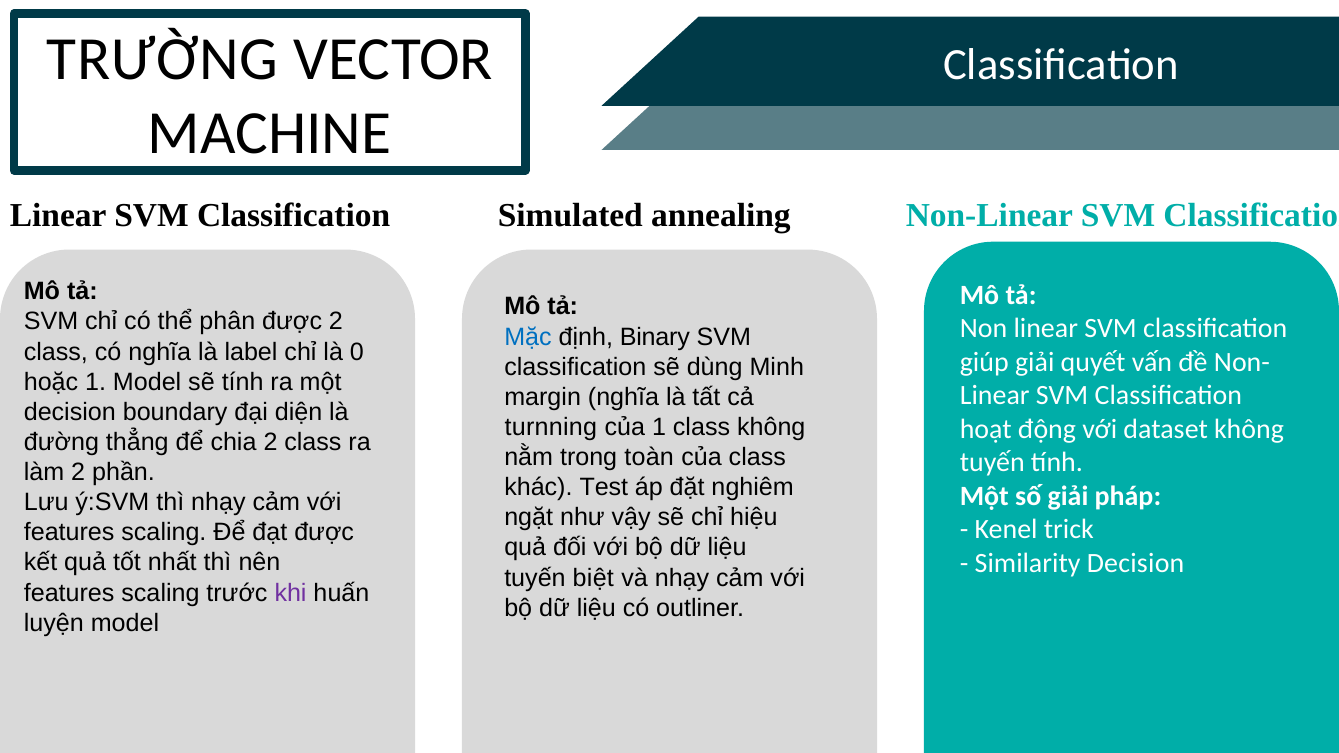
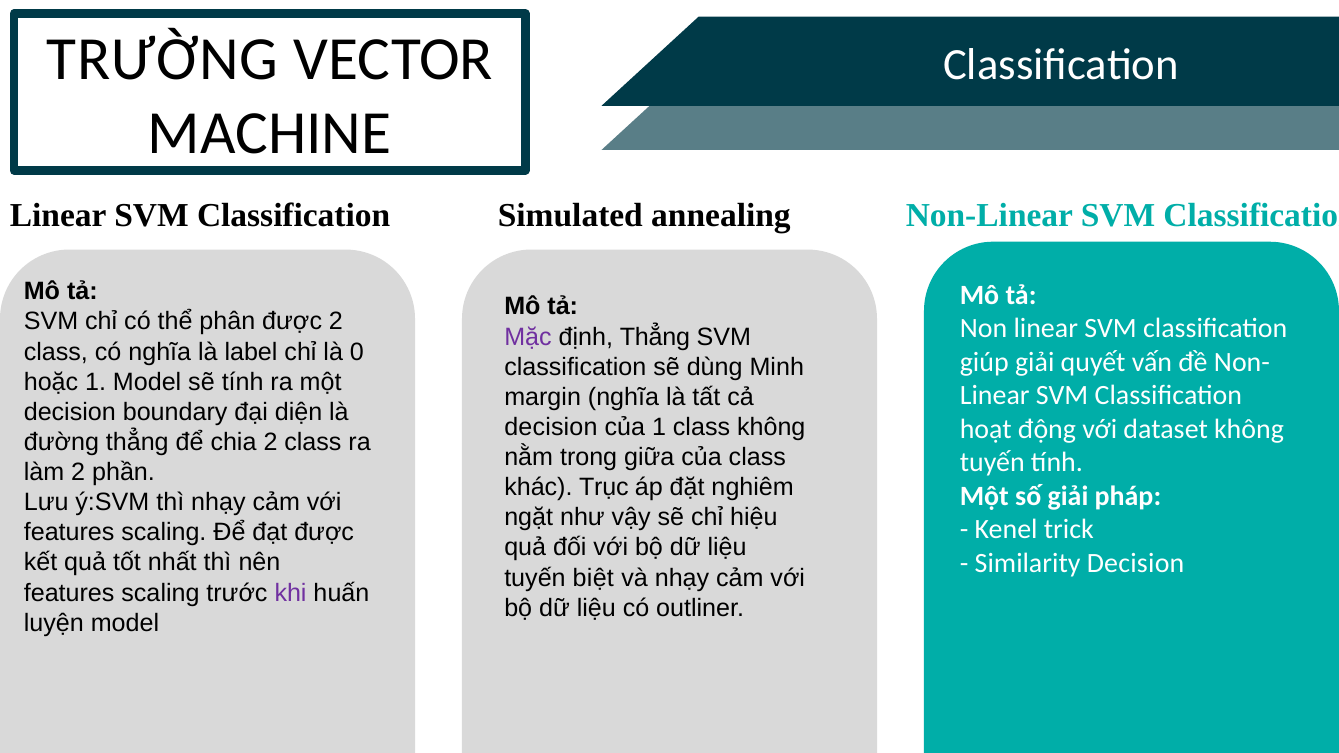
Mặc colour: blue -> purple (528, 337)
định Binary: Binary -> Thẳng (655, 337)
turnning: turnning -> decision (551, 427)
toàn: toàn -> giữa (649, 457)
Test: Test -> Trục (604, 488)
